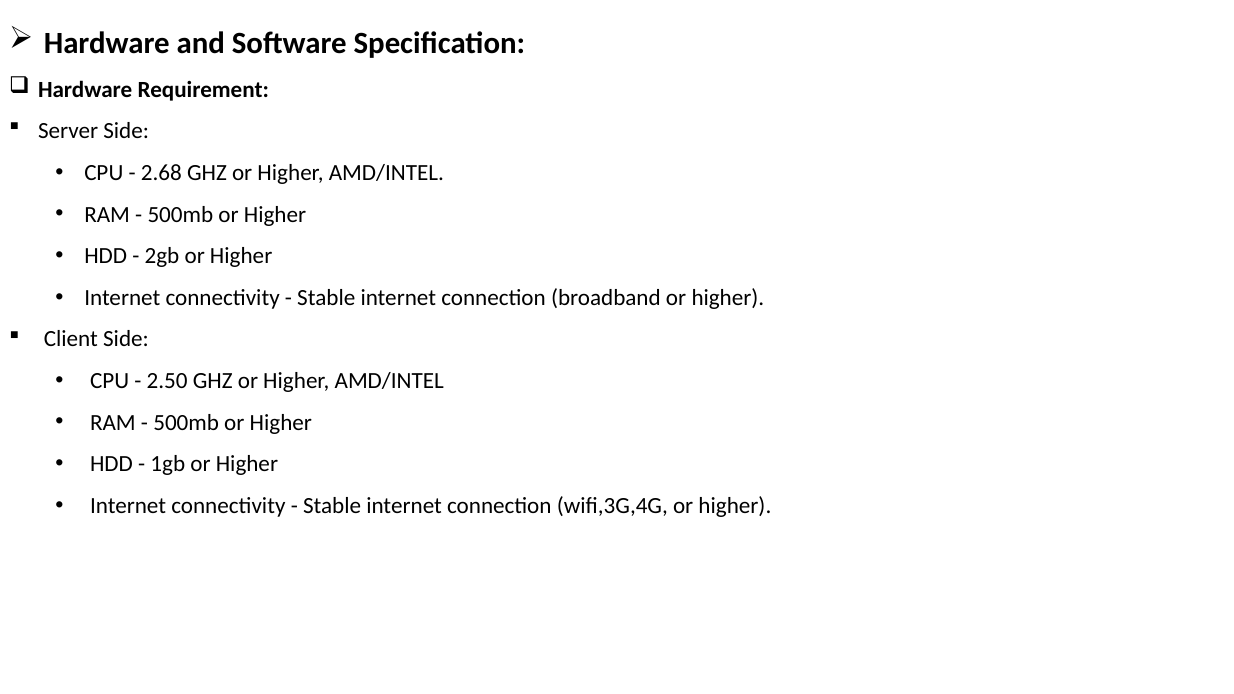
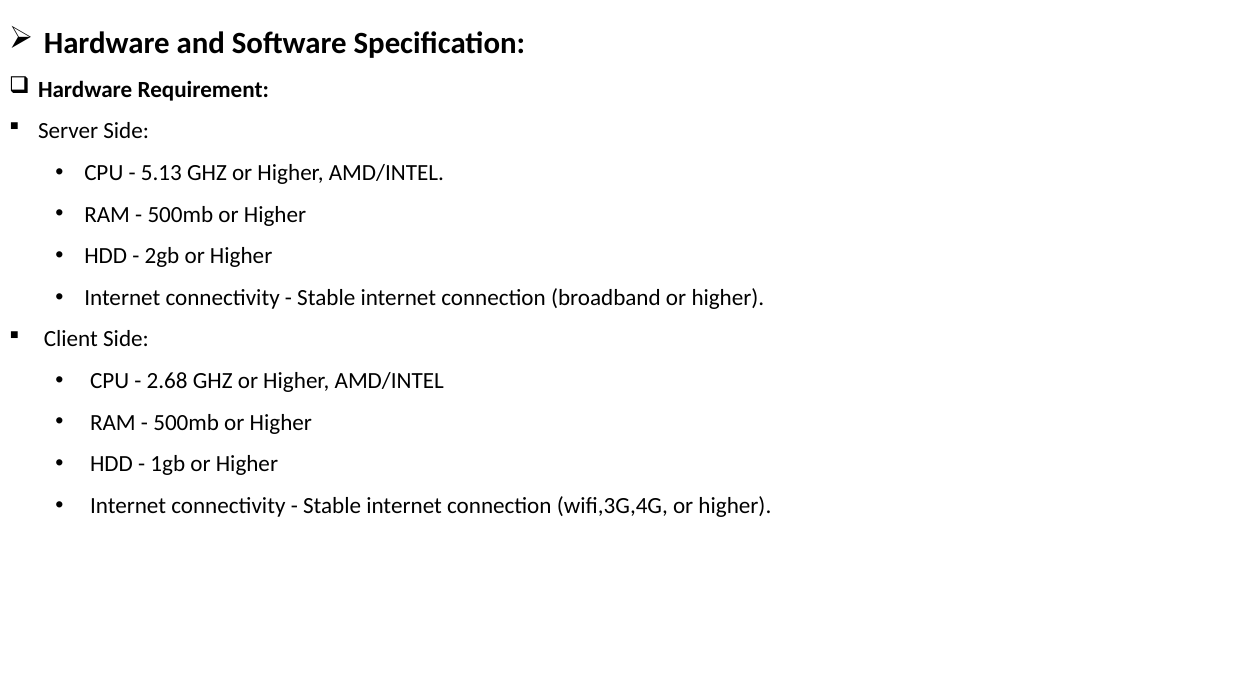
2.68: 2.68 -> 5.13 (161, 173)
2.50: 2.50 -> 2.68 (167, 381)
